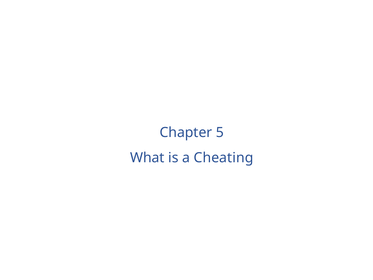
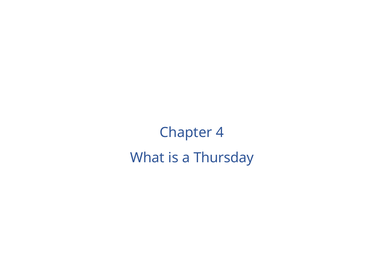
5: 5 -> 4 (220, 132)
Cheating: Cheating -> Thursday (224, 158)
